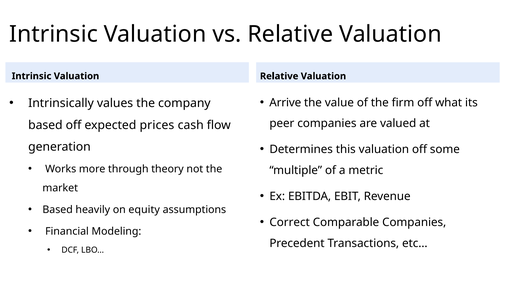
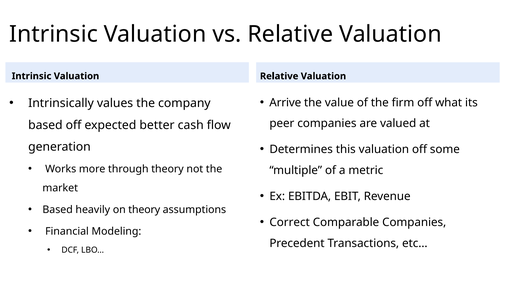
prices: prices -> better (157, 125)
on equity: equity -> theory (144, 210)
